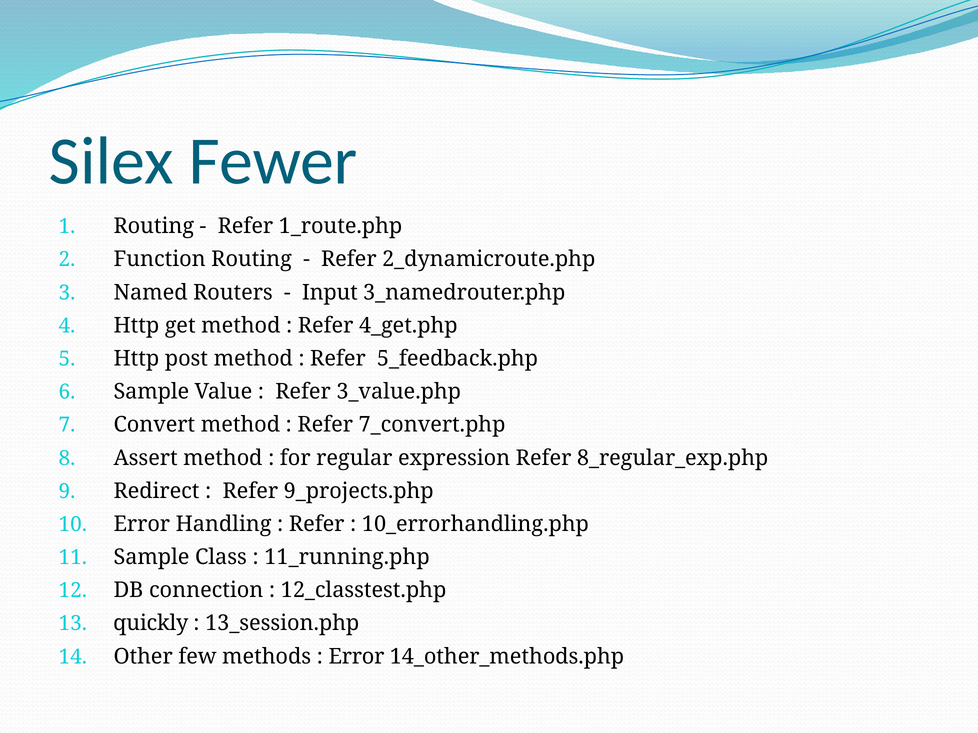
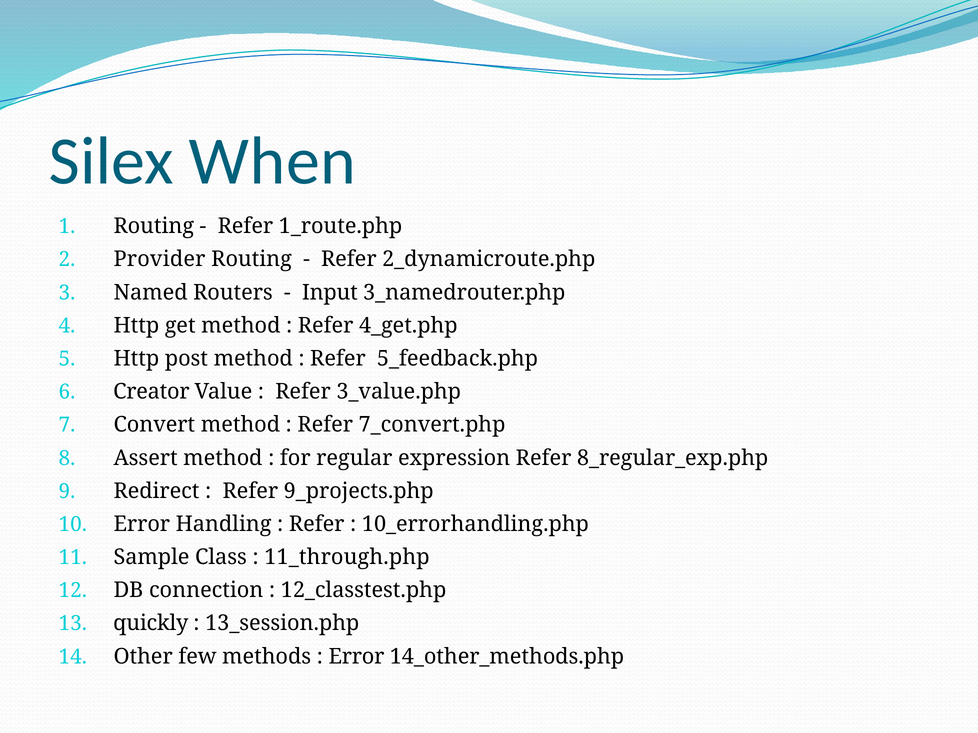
Fewer: Fewer -> When (272, 162)
Function: Function -> Provider (160, 259)
Sample: Sample -> Creator (151, 392)
11_running.php: 11_running.php -> 11_through.php (347, 557)
